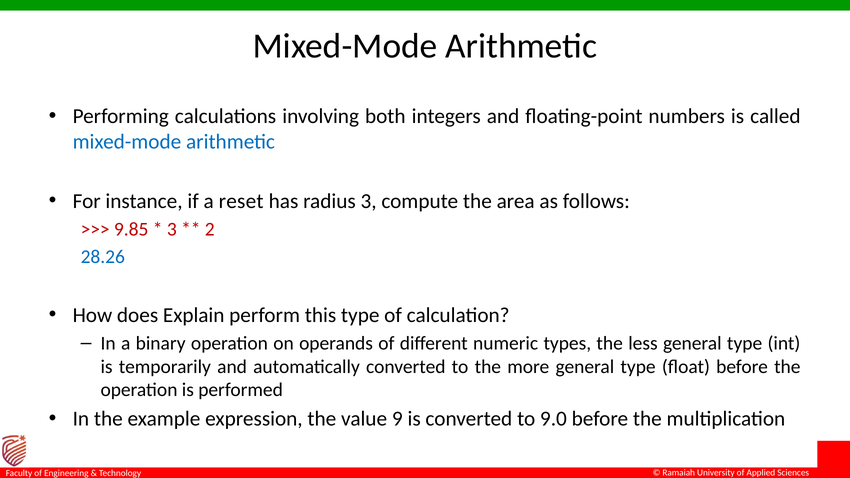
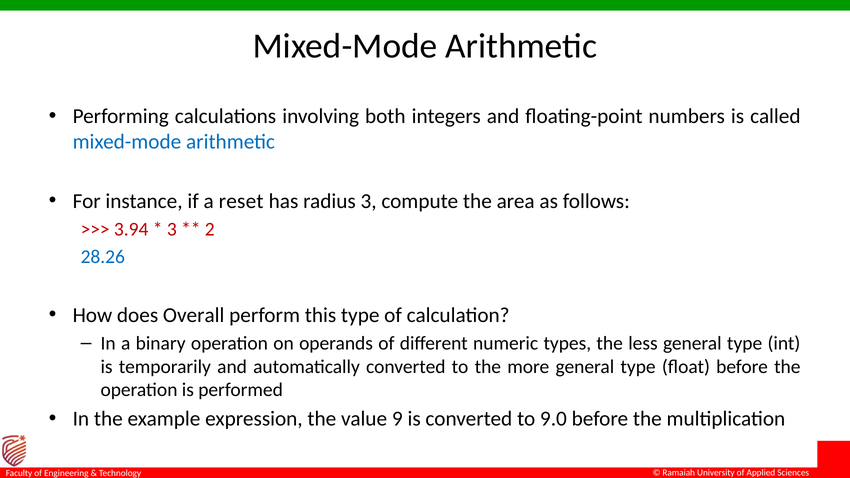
9.85: 9.85 -> 3.94 (131, 229)
Explain: Explain -> Overall (194, 315)
